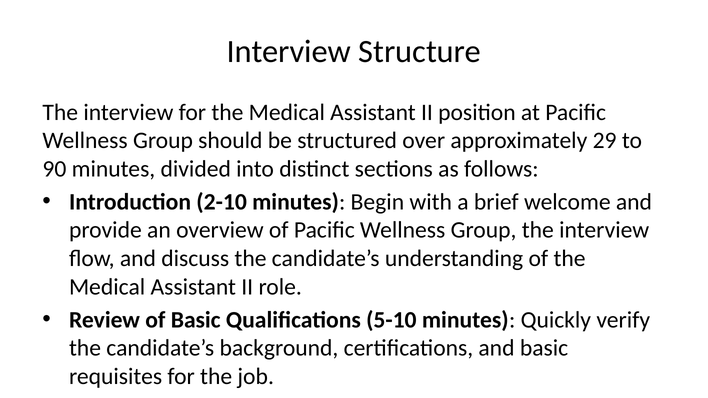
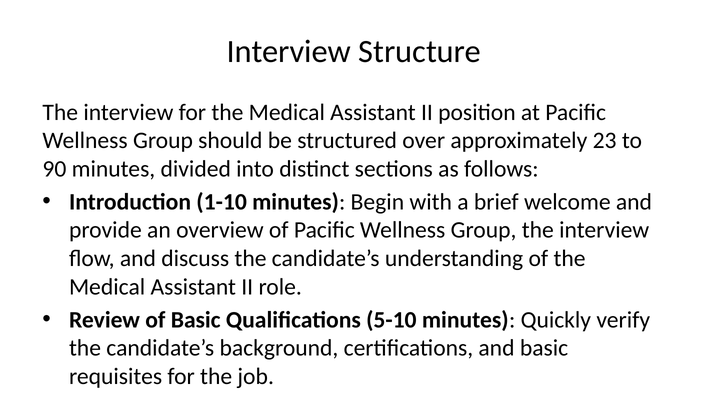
29: 29 -> 23 (605, 141)
2-10: 2-10 -> 1-10 (222, 202)
